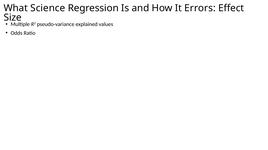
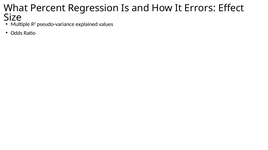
Science: Science -> Percent (48, 8)
